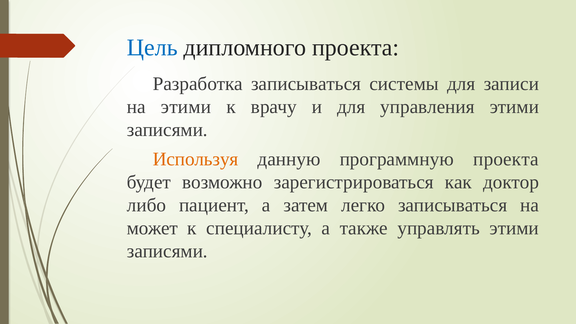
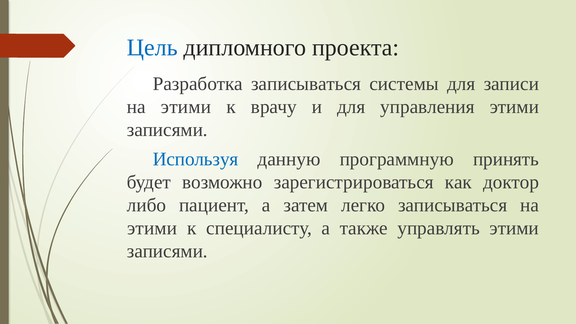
Используя colour: orange -> blue (196, 159)
программную проекта: проекта -> принять (506, 159)
может: может -> этими (152, 228)
